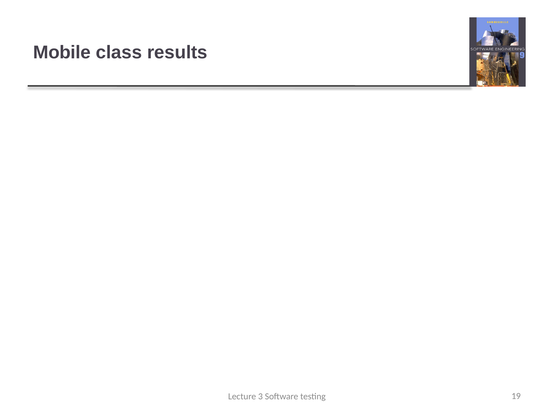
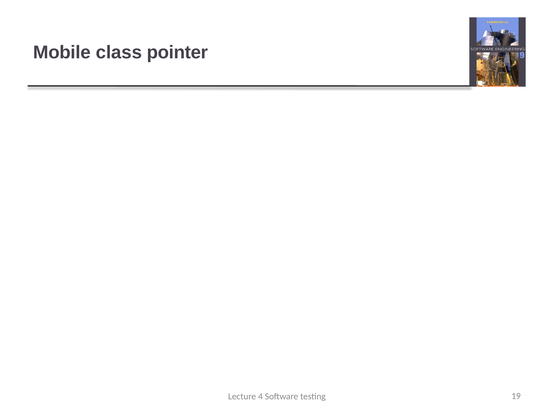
results: results -> pointer (177, 53)
3: 3 -> 4 (260, 397)
